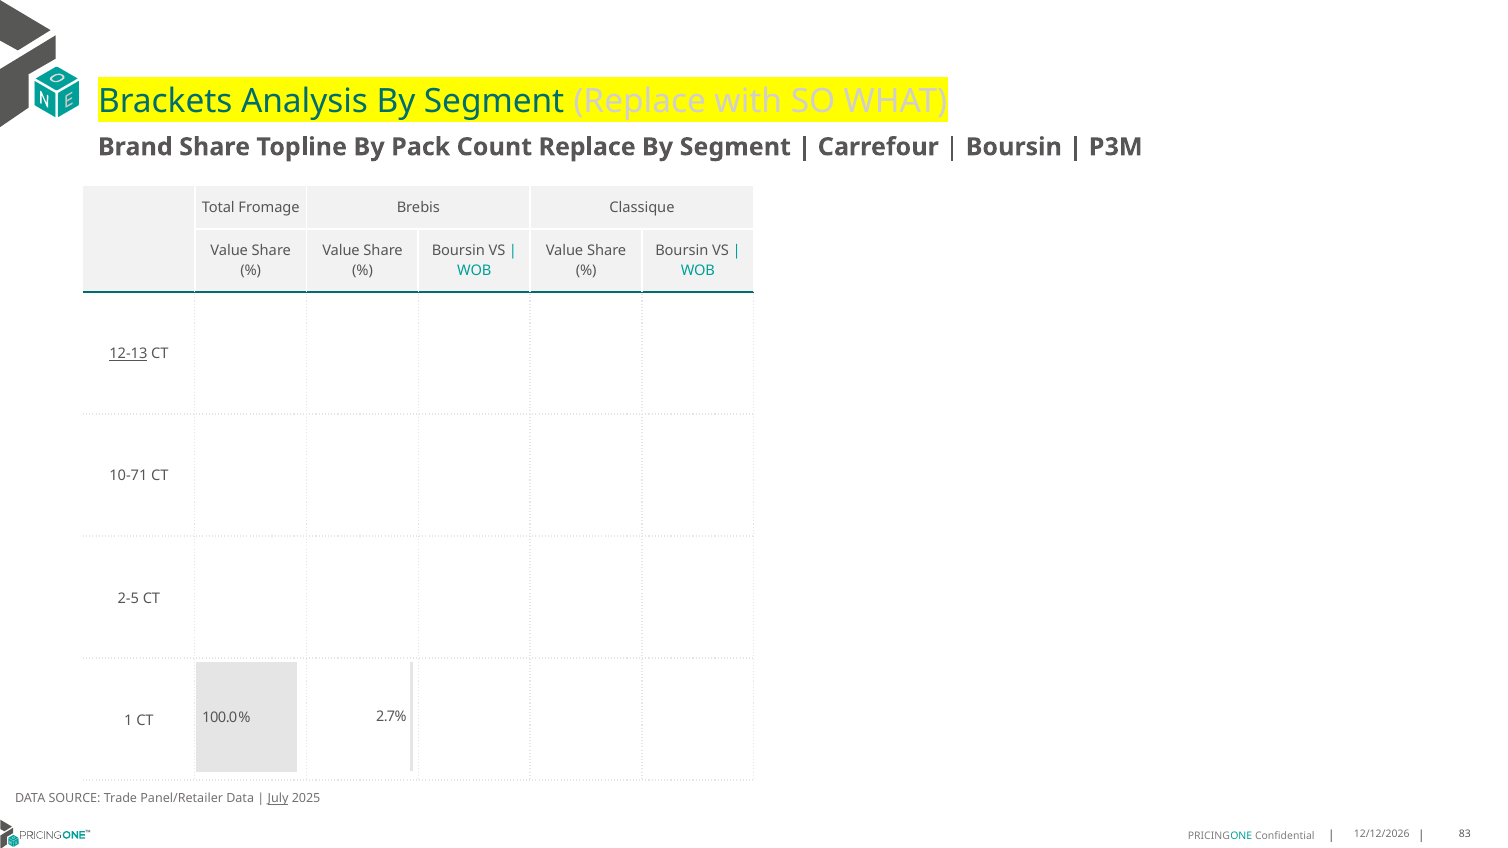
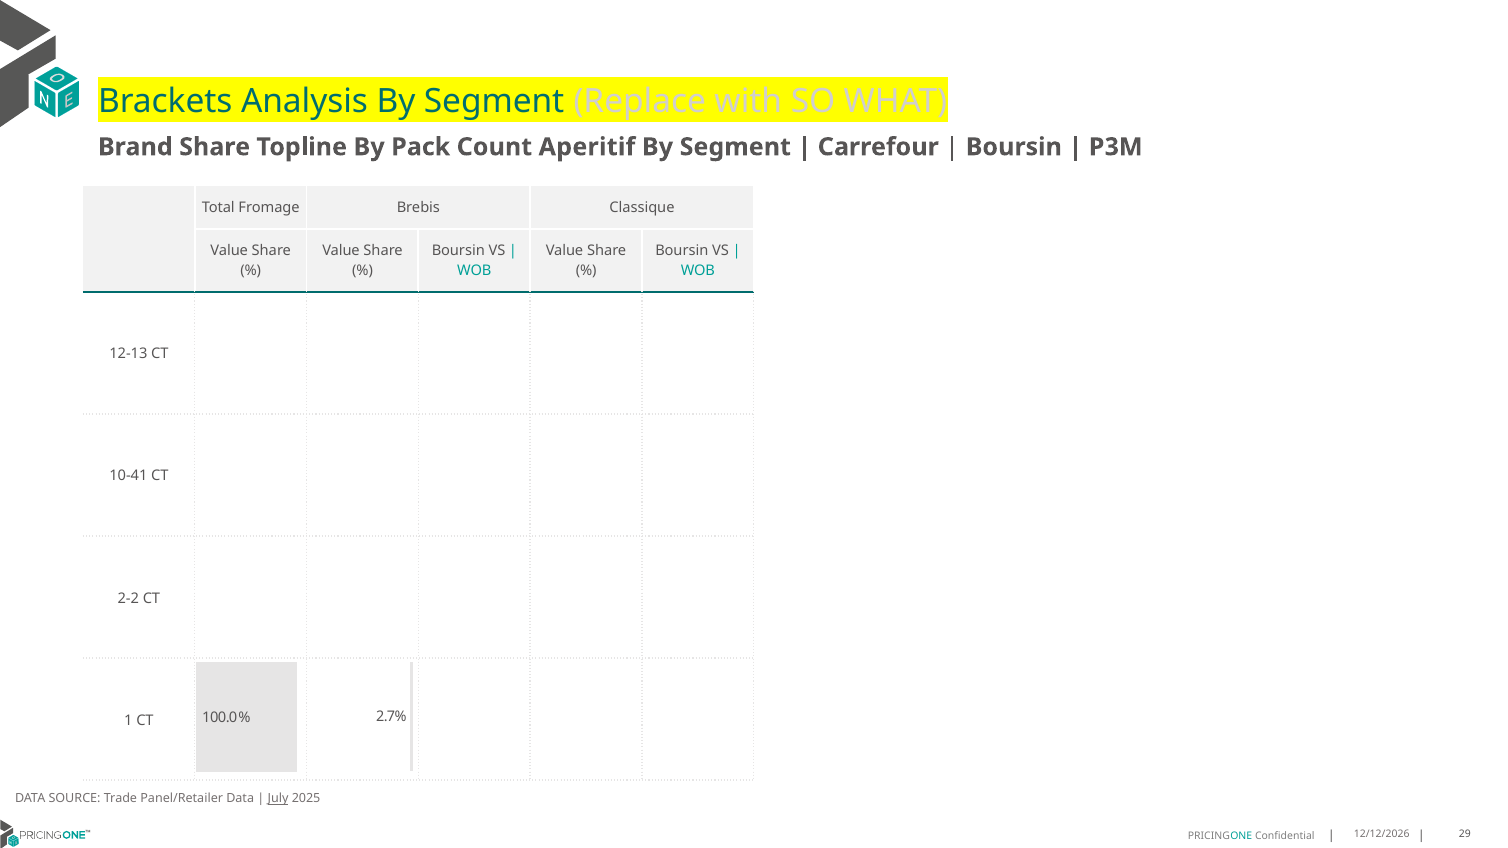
Count Replace: Replace -> Aperitif (587, 147)
12-13 underline: present -> none (128, 354)
10-71: 10-71 -> 10-41 (128, 476)
2-5: 2-5 -> 2-2 (128, 598)
83: 83 -> 29 (1465, 834)
